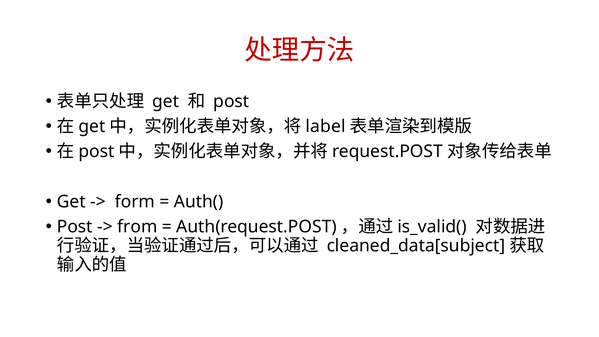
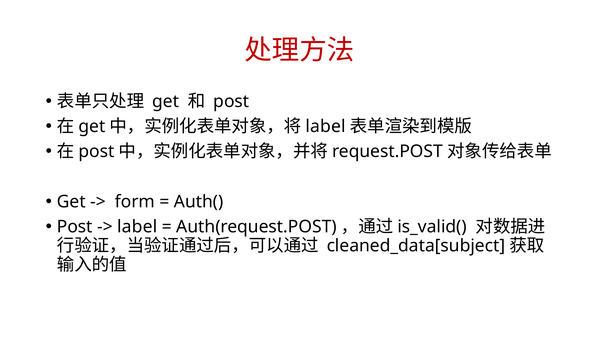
from: from -> label (137, 227)
